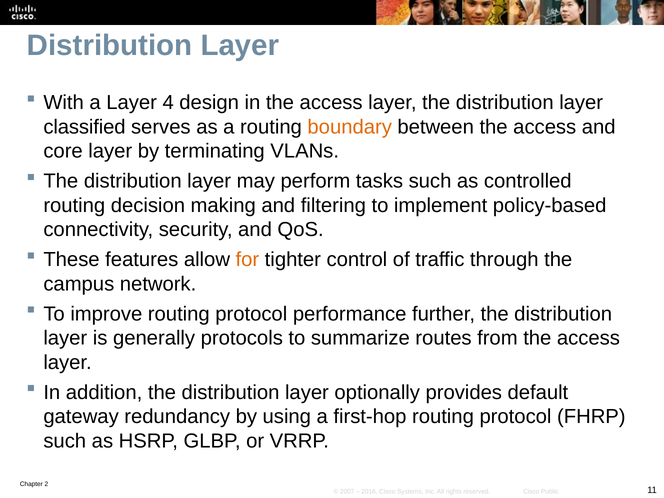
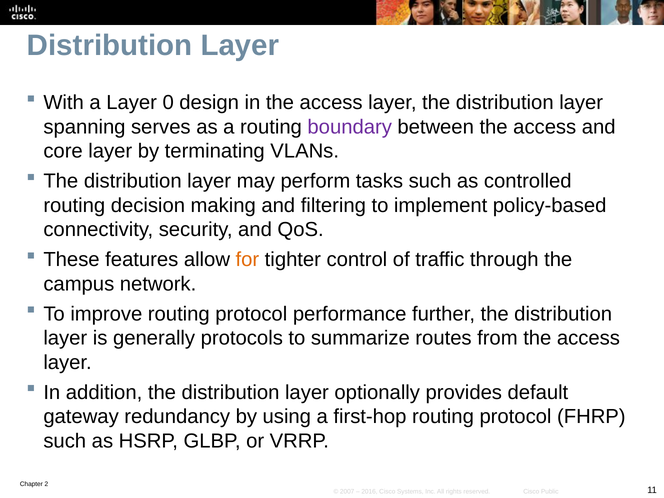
4: 4 -> 0 (168, 102)
classified: classified -> spanning (84, 127)
boundary colour: orange -> purple (350, 127)
